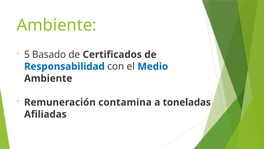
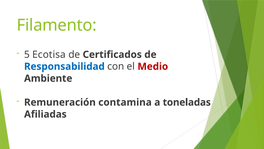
Ambiente: Ambiente -> Filamento (57, 25)
Basado: Basado -> Ecotisa (49, 54)
Medio colour: blue -> red (153, 66)
